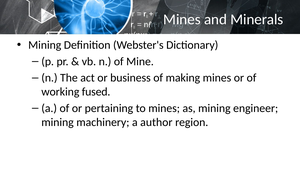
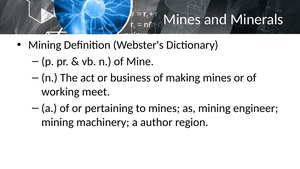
fused: fused -> meet (96, 92)
